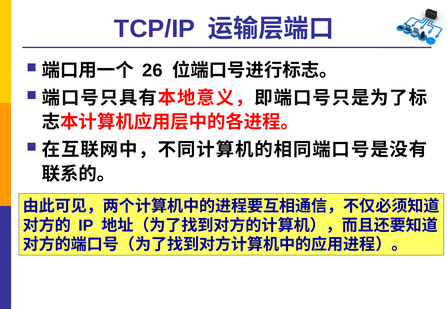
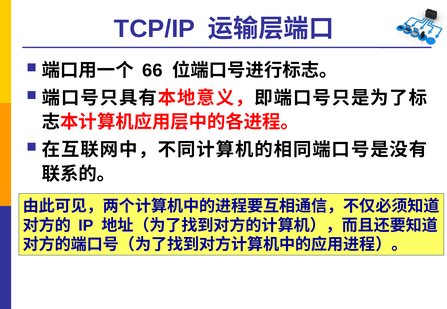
26: 26 -> 66 (152, 71)
